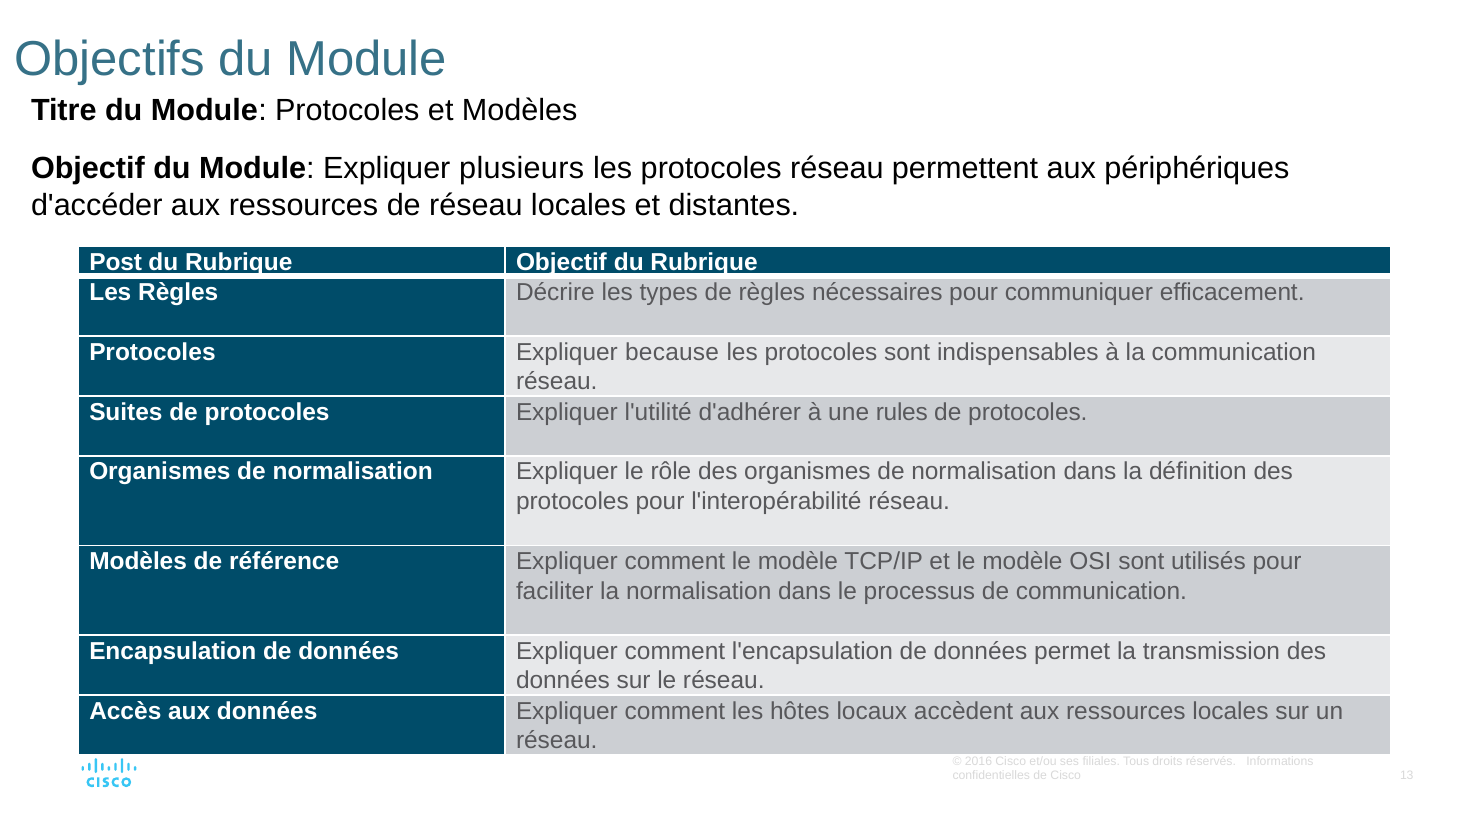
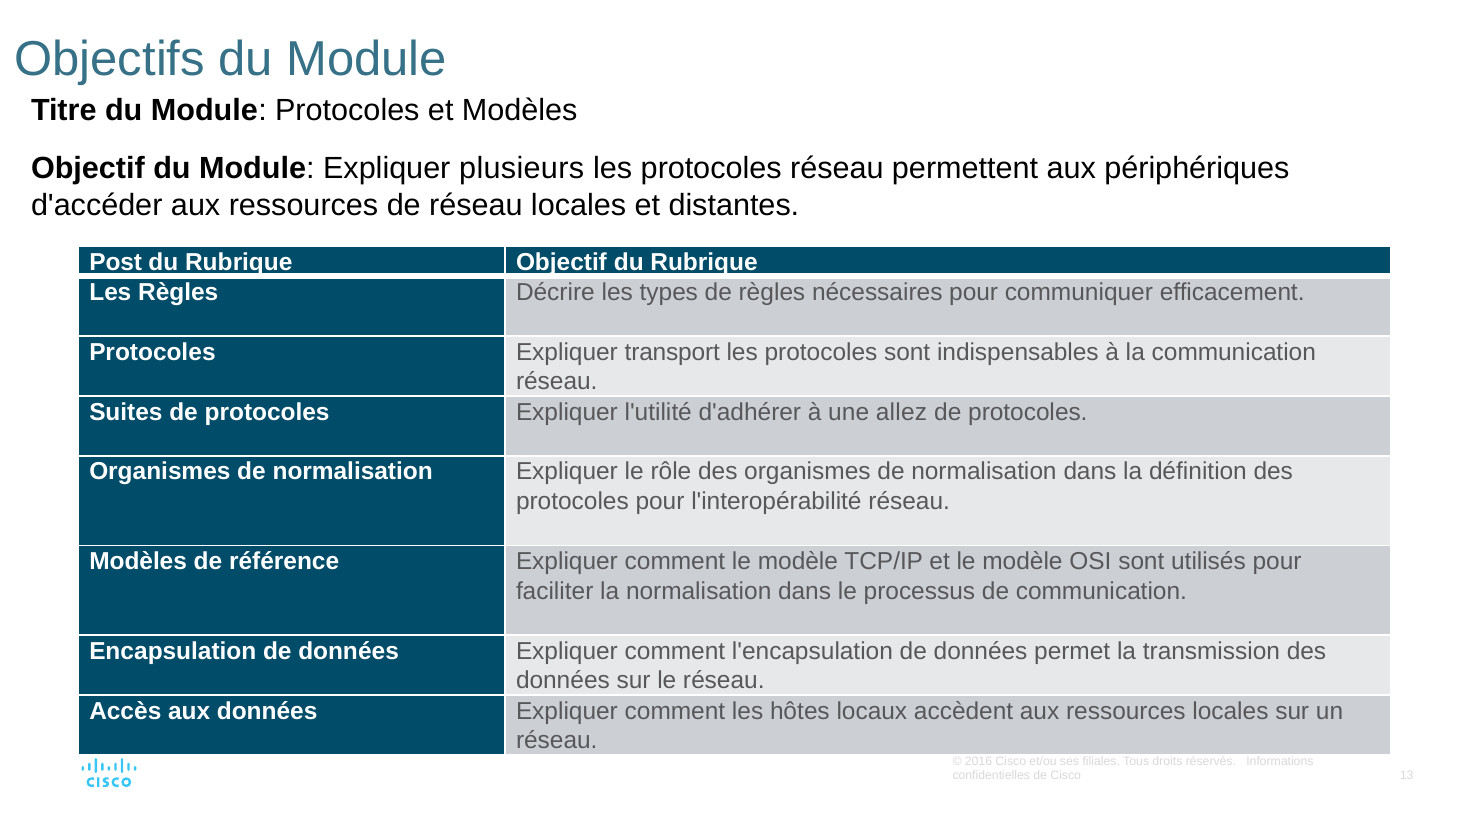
because: because -> transport (672, 352)
rules: rules -> allez (902, 412)
